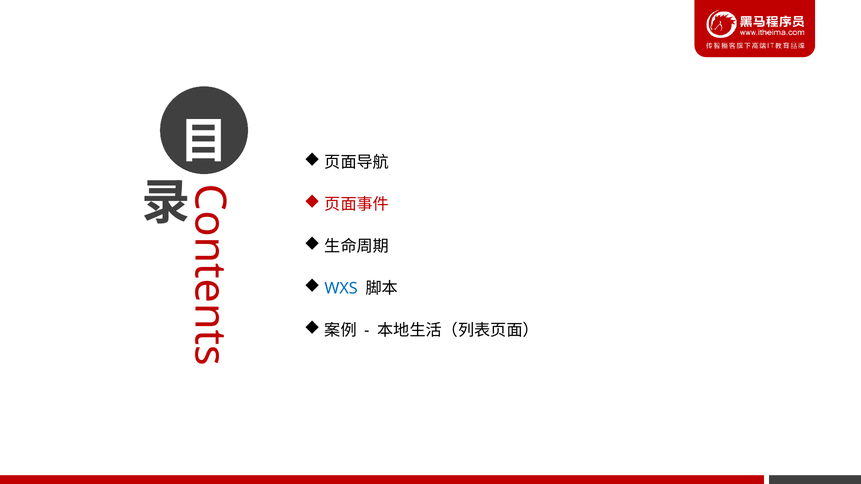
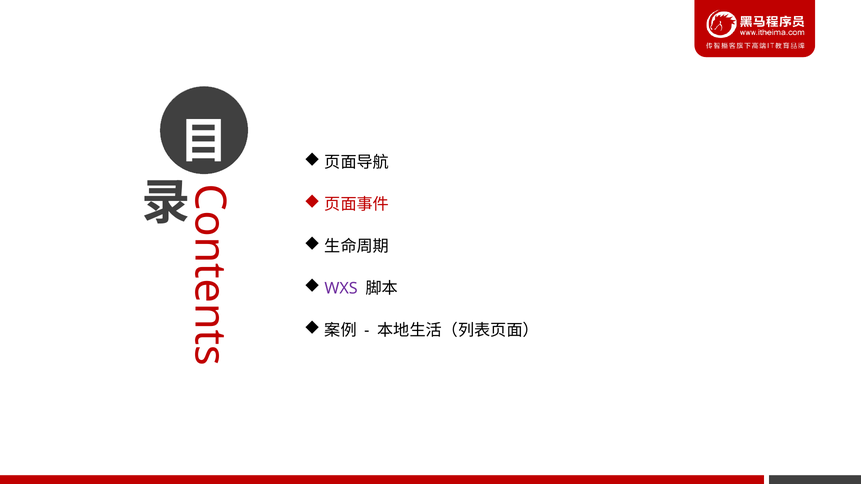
WXS colour: blue -> purple (341, 289)
